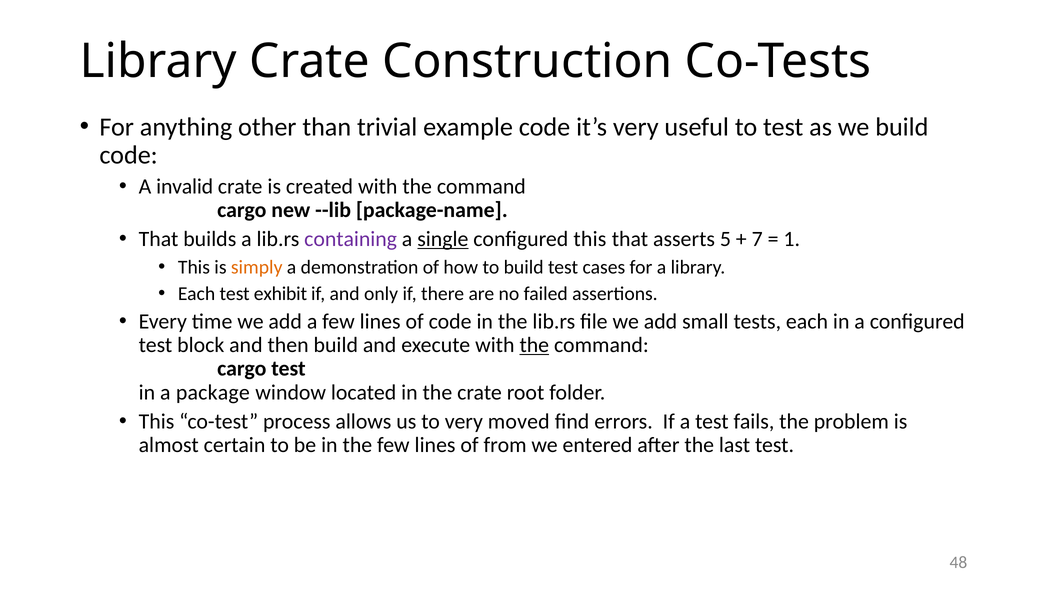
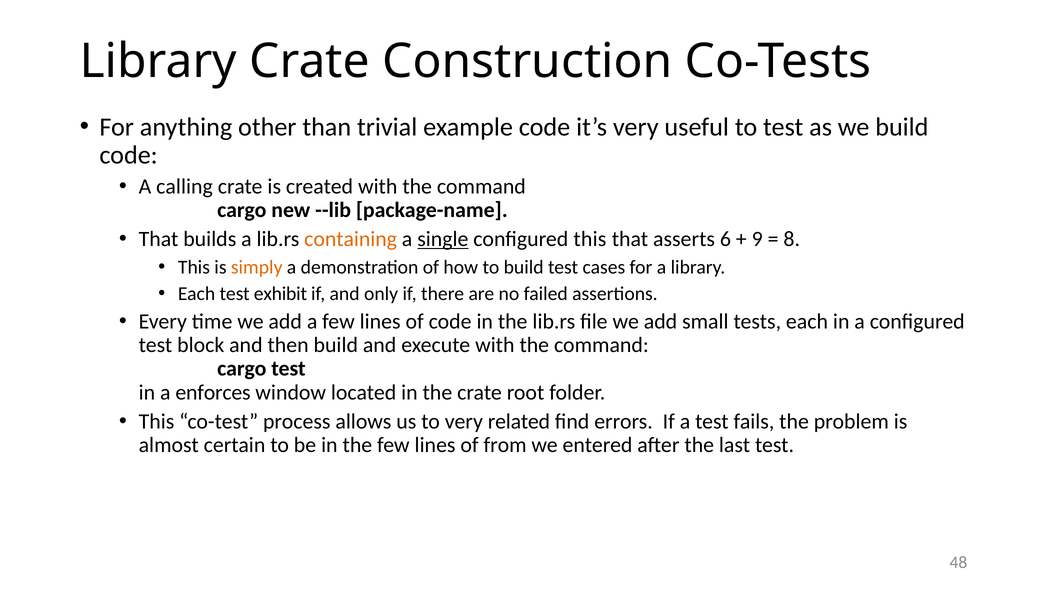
invalid: invalid -> calling (185, 187)
containing colour: purple -> orange (351, 239)
5: 5 -> 6 (725, 239)
7: 7 -> 9 (757, 239)
1: 1 -> 8 (792, 239)
the underline: present -> none (534, 345)
package: package -> enforces (213, 392)
moved: moved -> related (519, 421)
